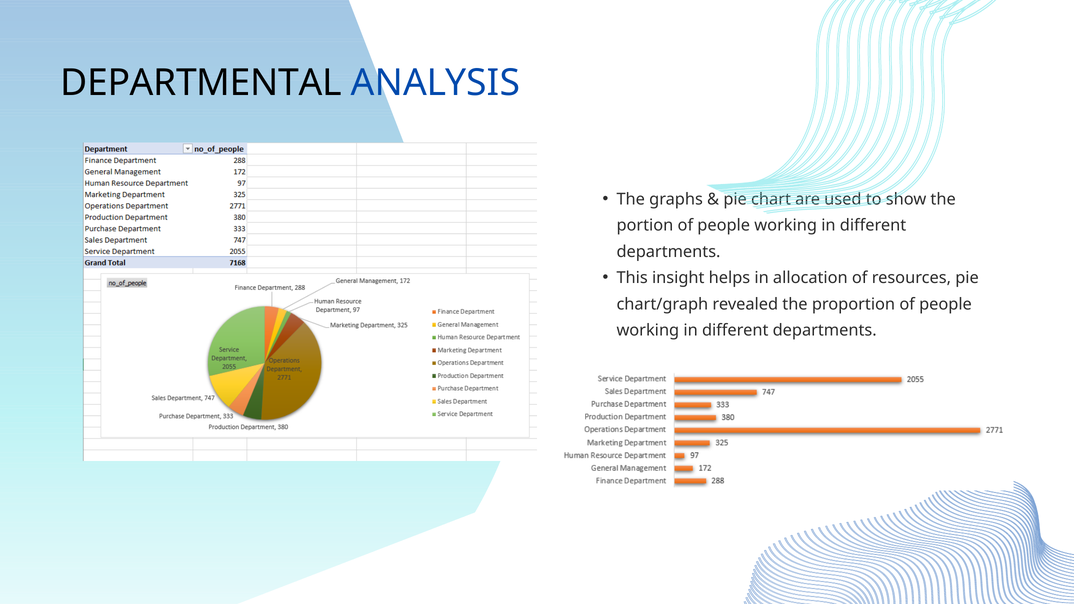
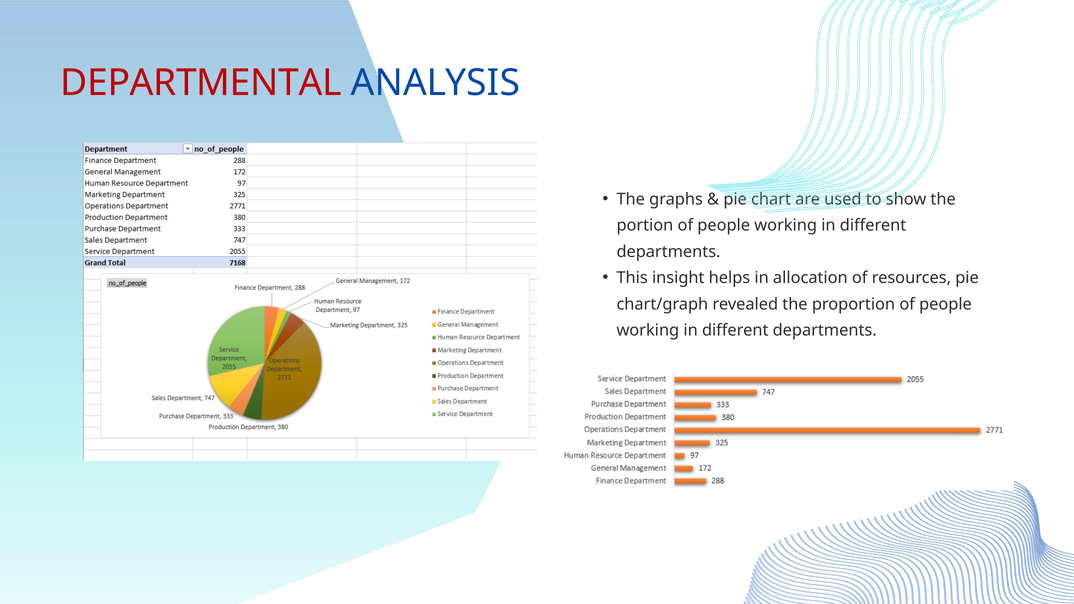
DEPARTMENTAL colour: black -> red (201, 83)
